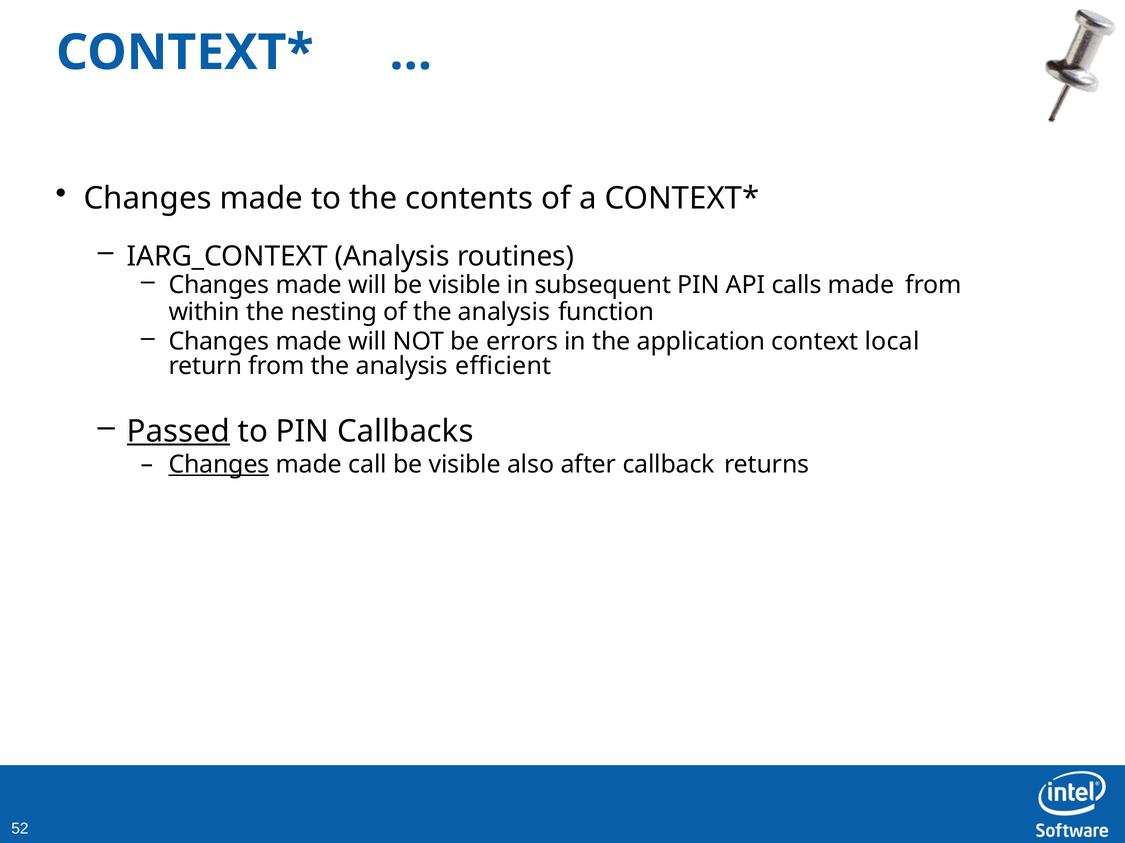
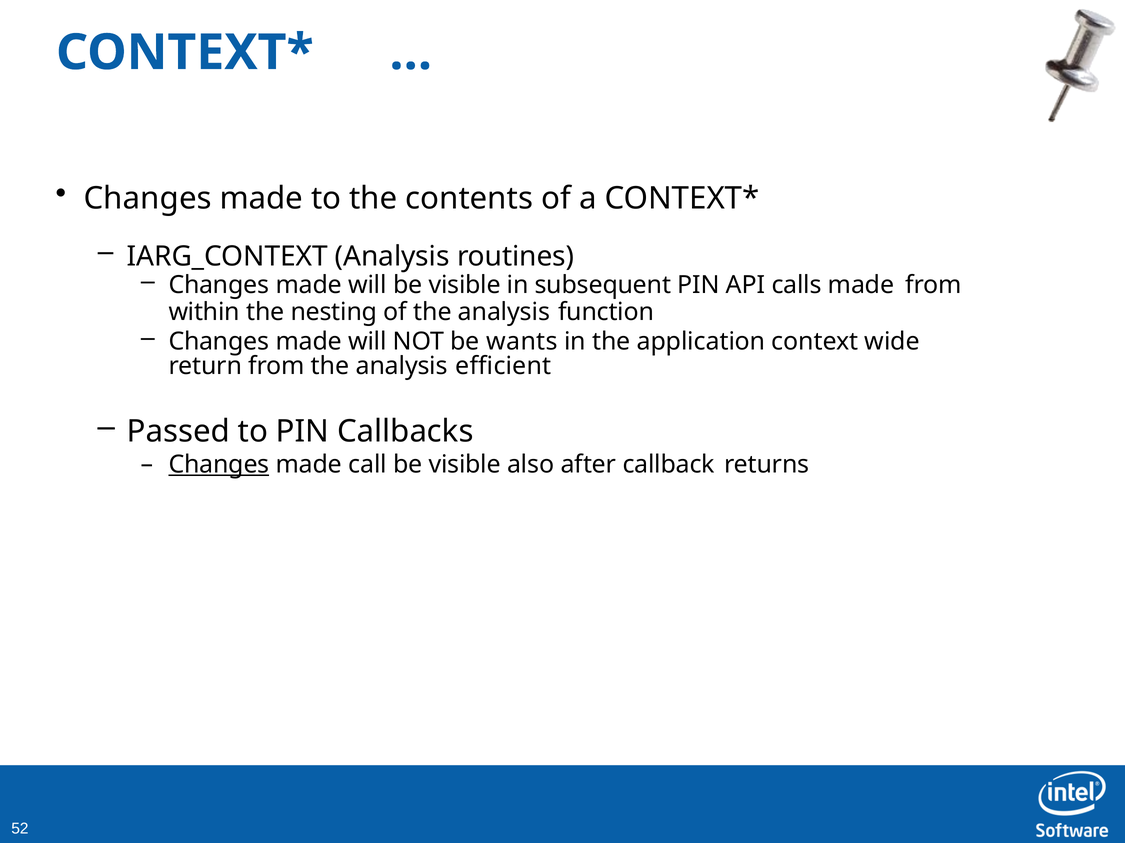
errors: errors -> wants (522, 342)
local: local -> wide (892, 342)
Passed underline: present -> none (178, 432)
